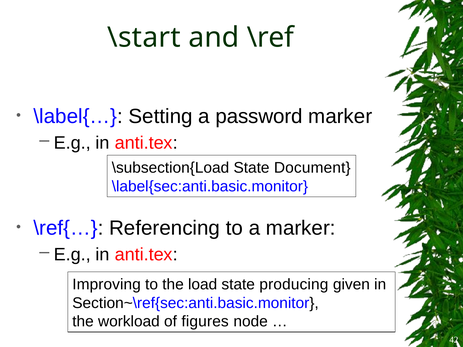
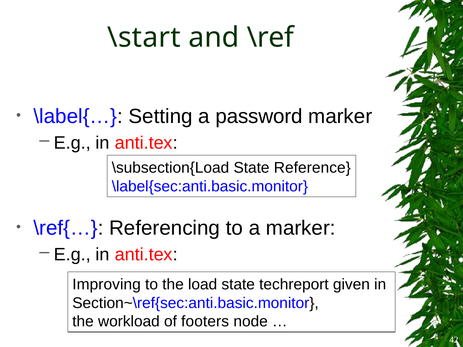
Document: Document -> Reference (312, 168)
producing: producing -> techreport (294, 285)
figures: figures -> footers (205, 322)
